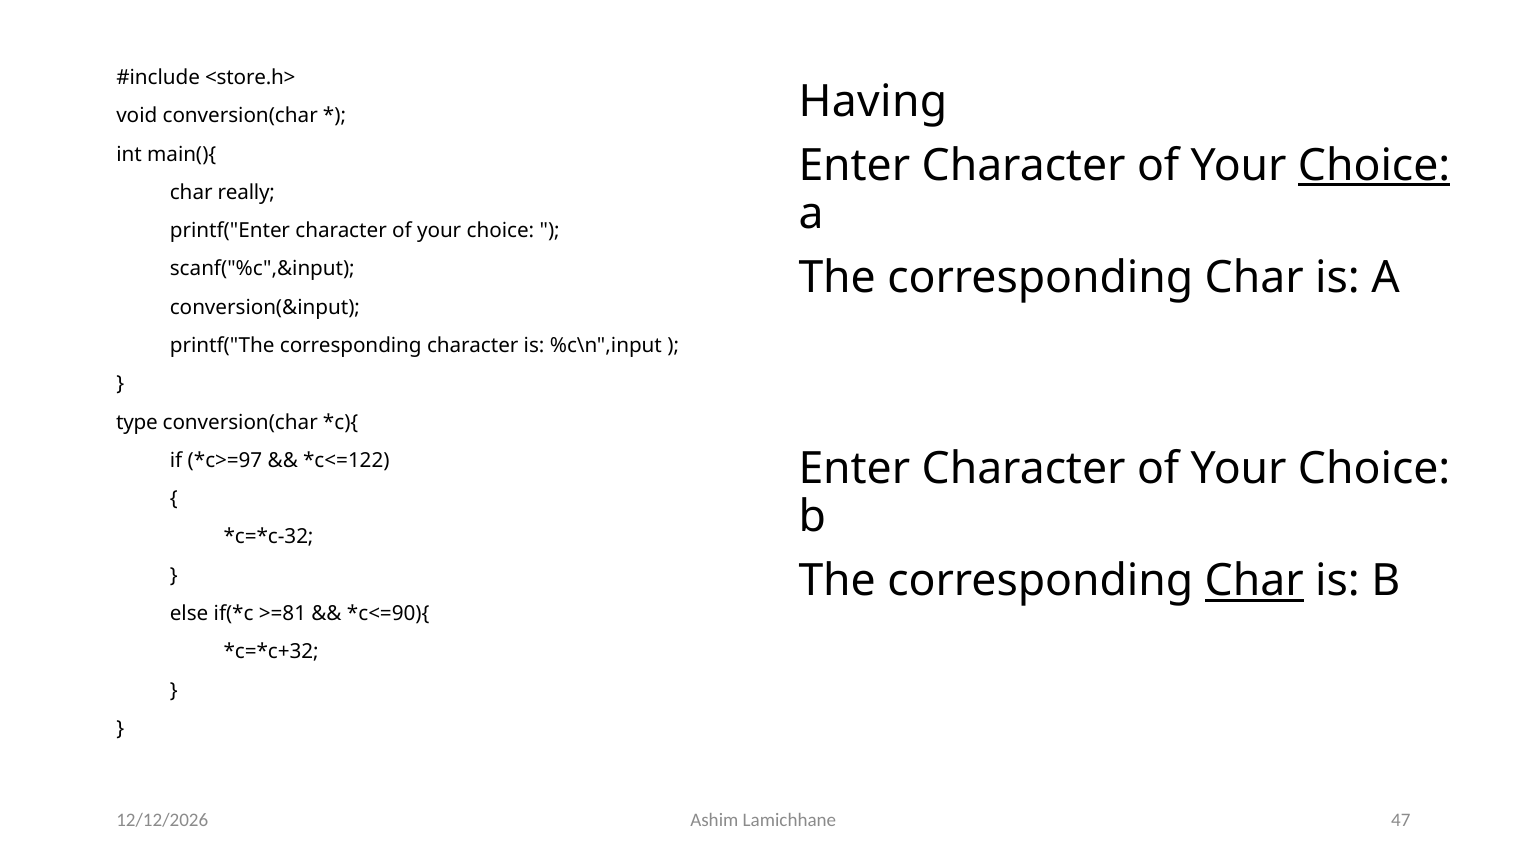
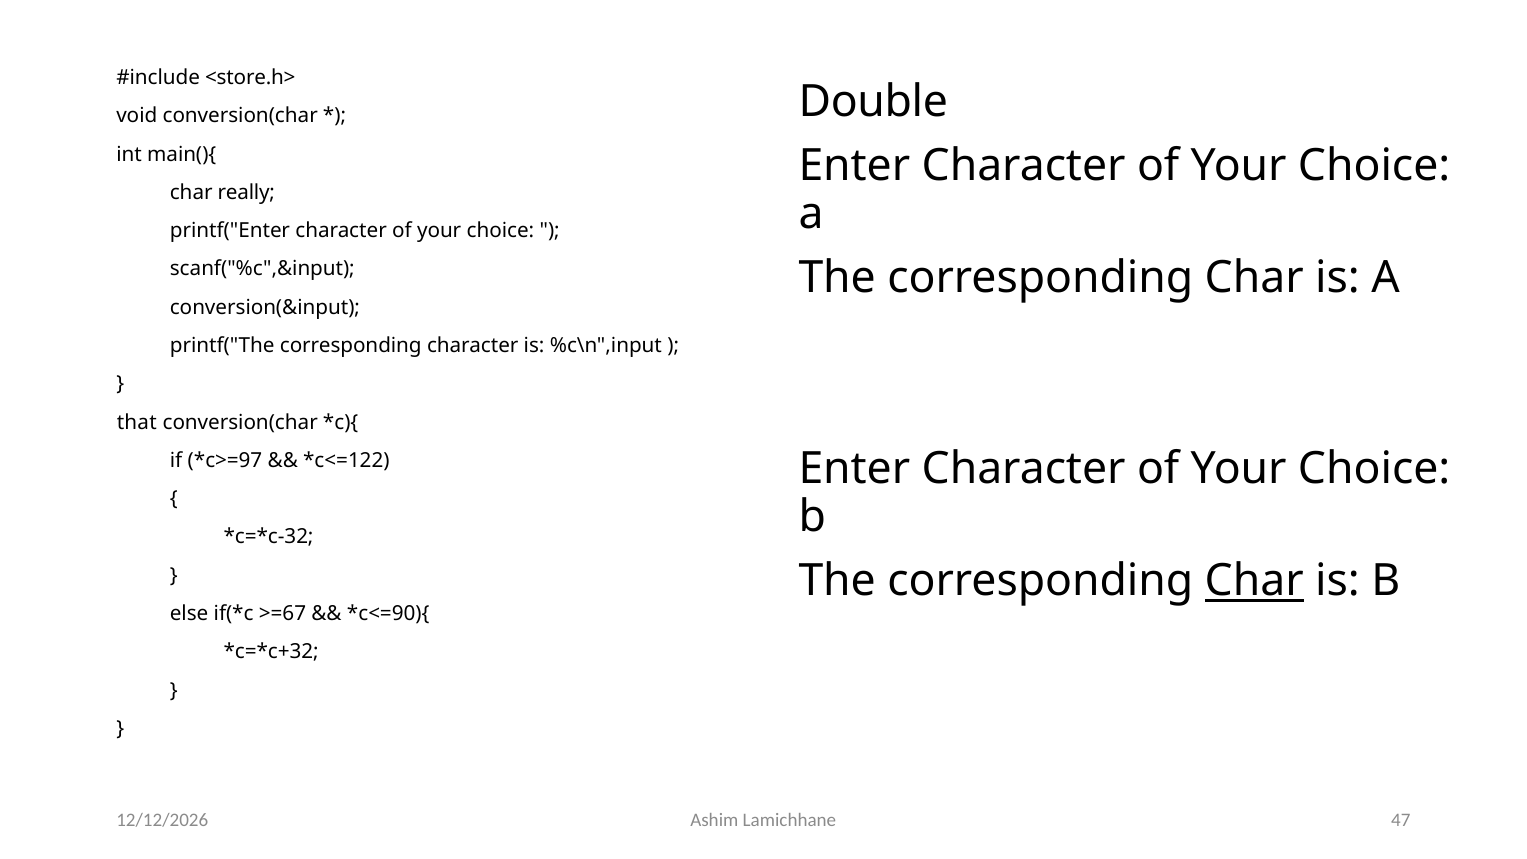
Having: Having -> Double (873, 102)
Choice underline: present -> none (1374, 165)
type: type -> that (137, 422)
>=81: >=81 -> >=67 (283, 614)
